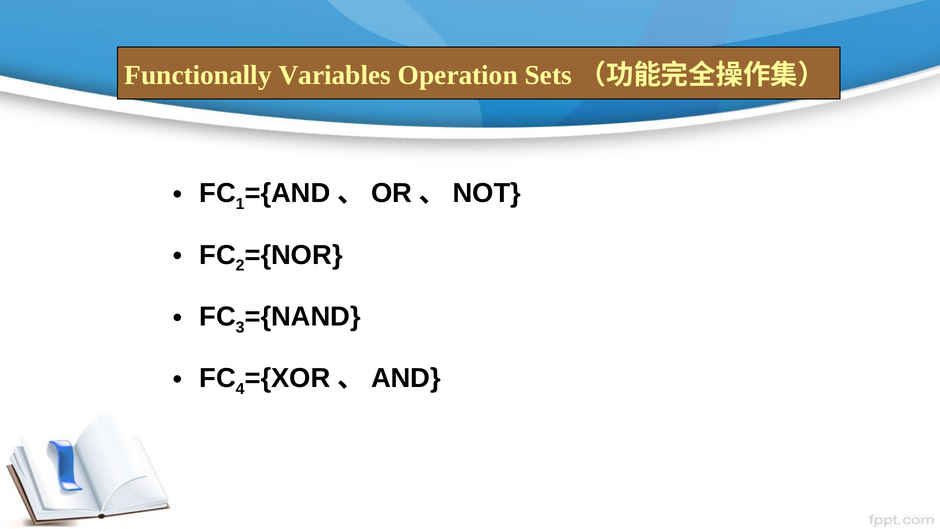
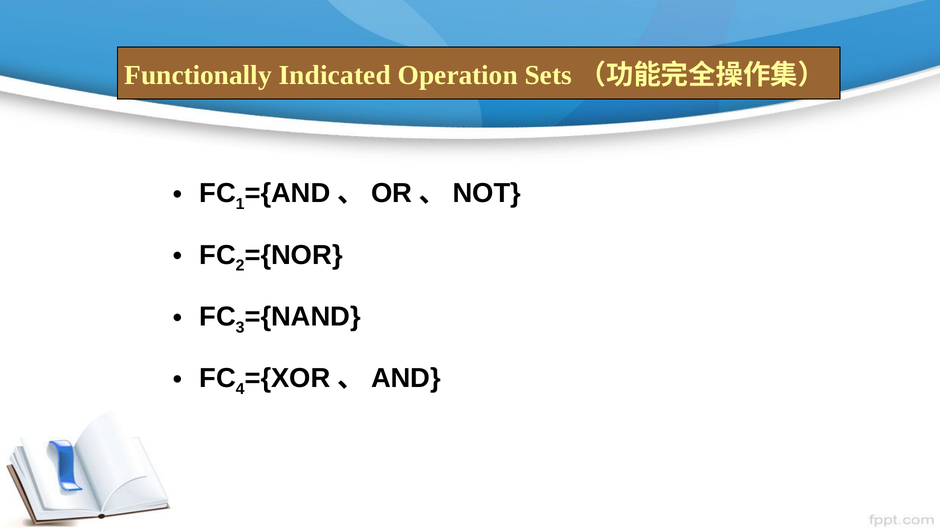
Variables: Variables -> Indicated (335, 75)
